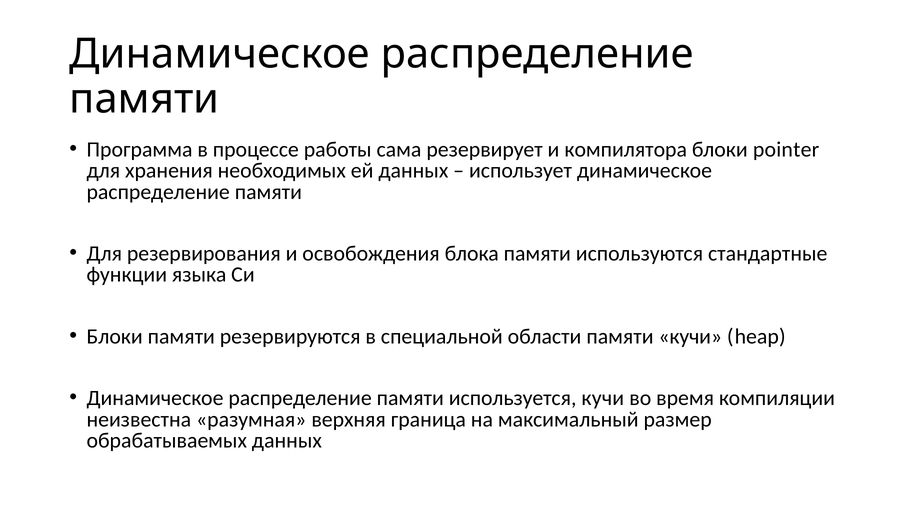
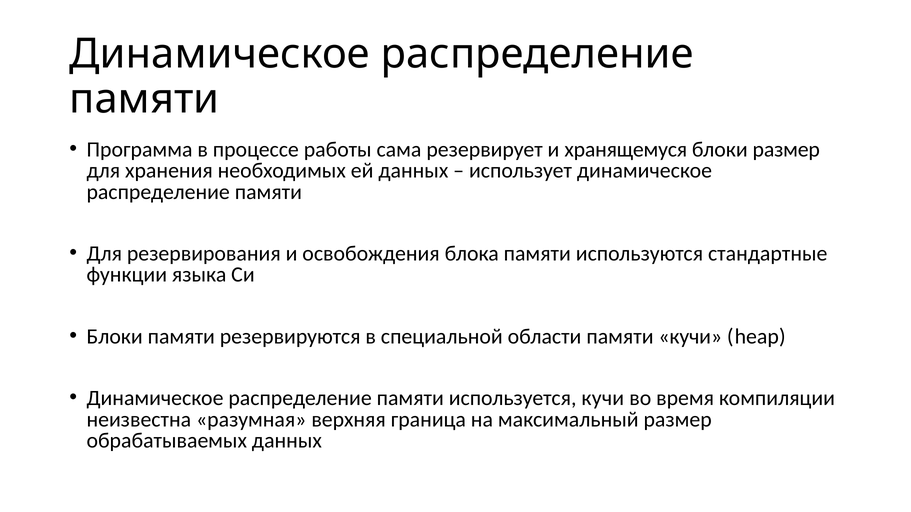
компилятора: компилятора -> хранящемуся (626, 150)
блоки pointer: pointer -> размер (786, 150)
